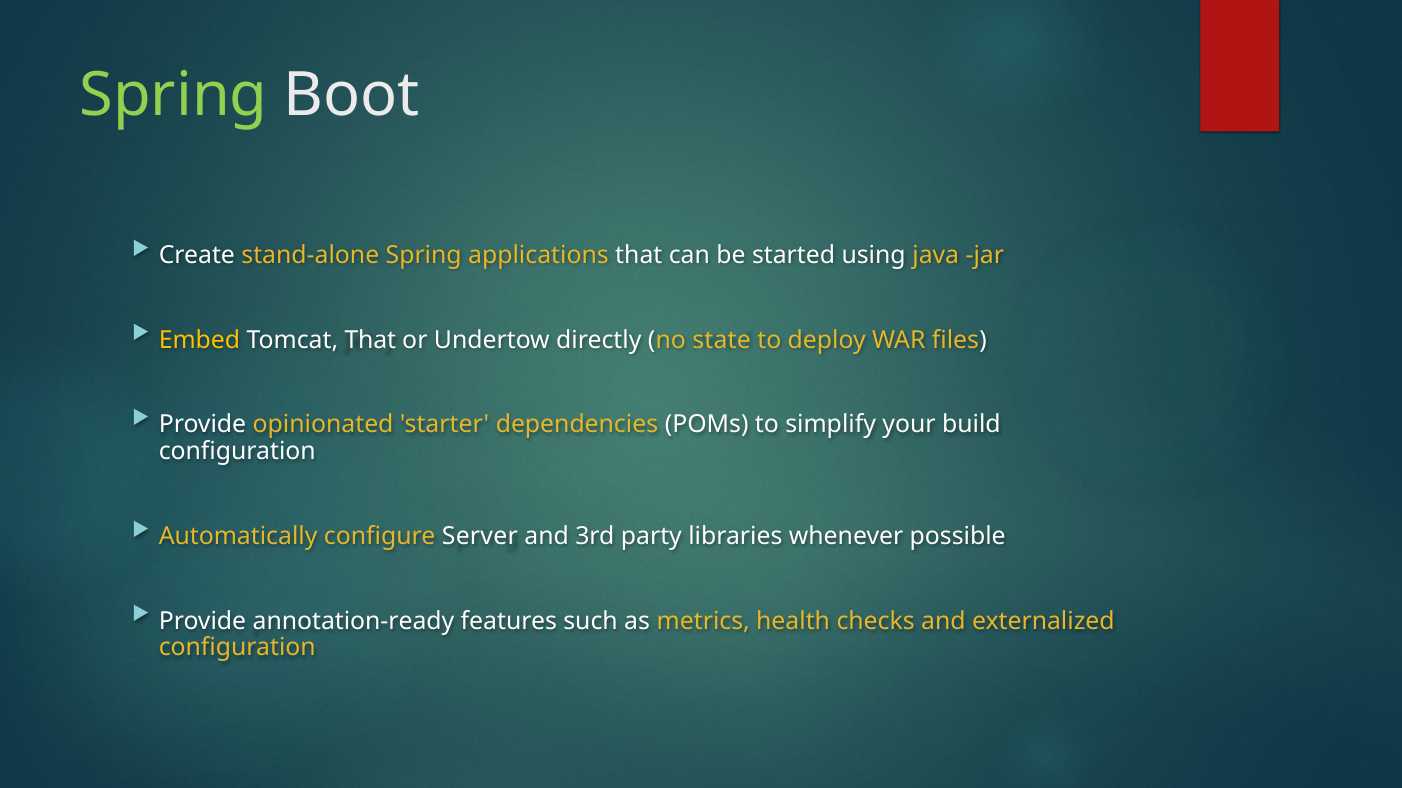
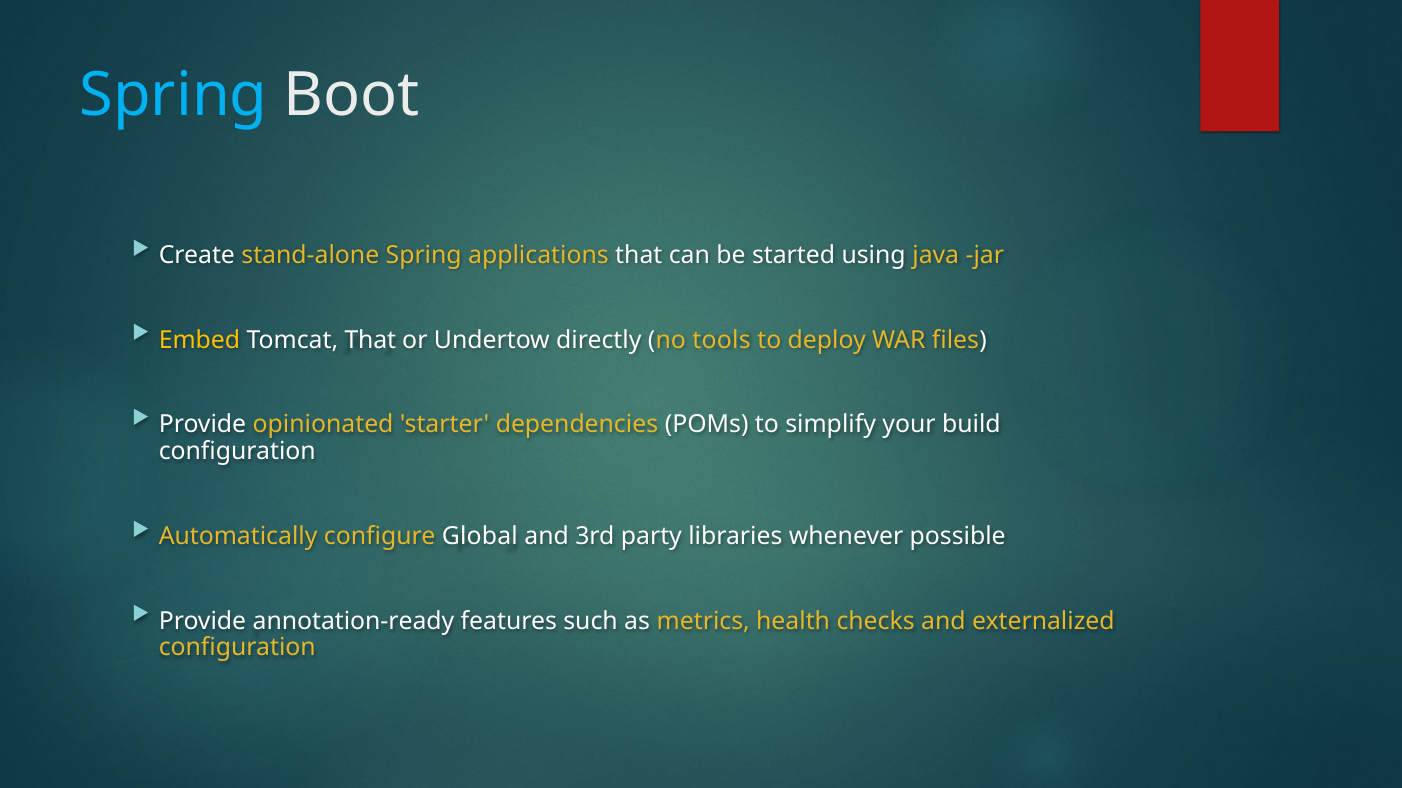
Spring colour: light green -> light blue (174, 96)
state: state -> tools (722, 340)
Server: Server -> Global (480, 537)
